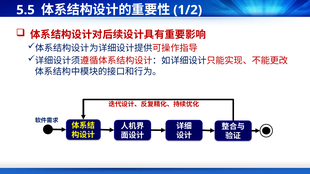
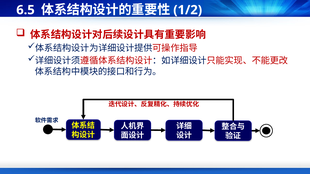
5.5: 5.5 -> 6.5 (25, 10)
